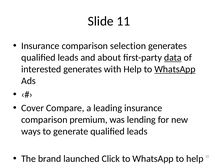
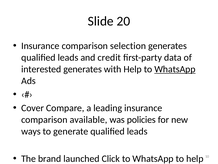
11: 11 -> 20 (123, 21)
and about: about -> credit (109, 57)
data underline: present -> none (173, 57)
premium: premium -> available (88, 119)
lending: lending -> policies (141, 119)
